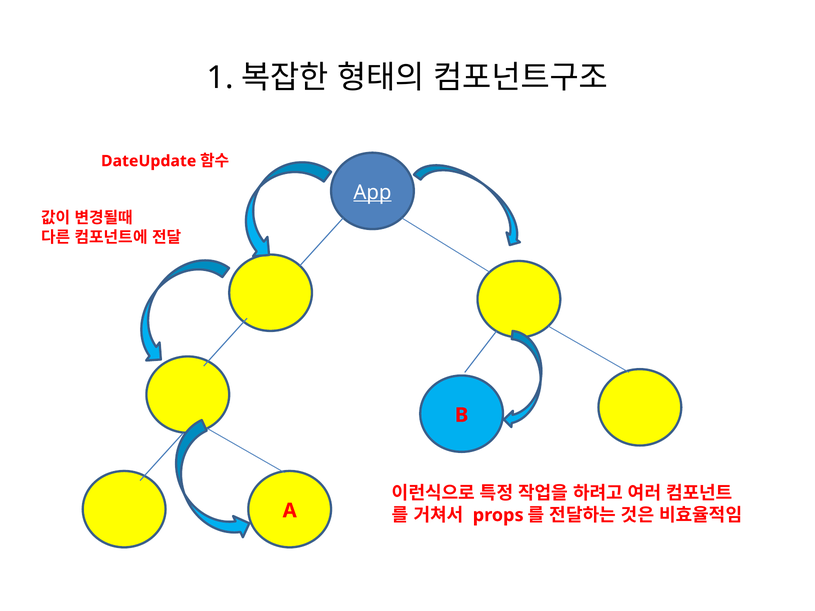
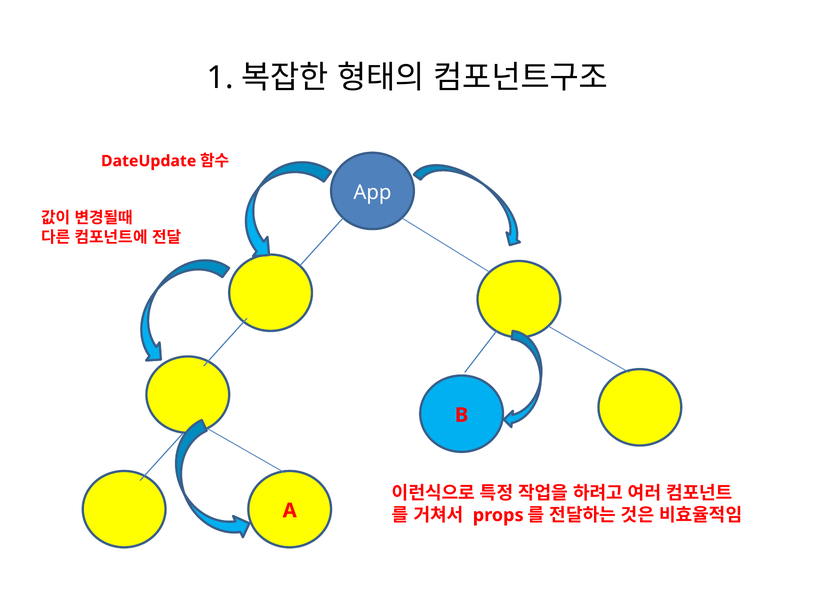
App underline: present -> none (372, 192)
